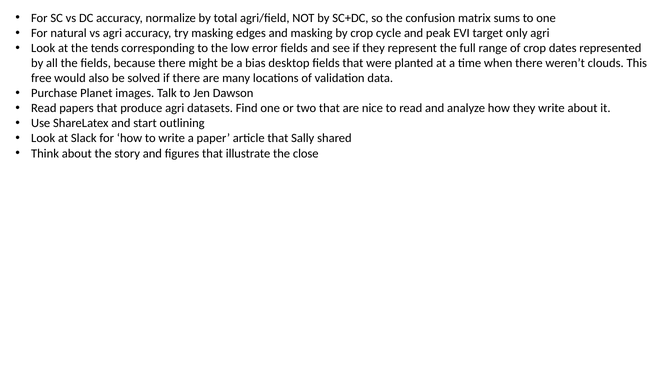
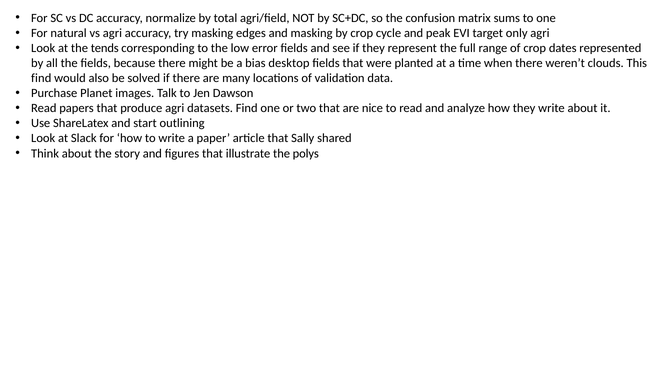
free: free -> find (41, 78)
close: close -> polys (306, 153)
